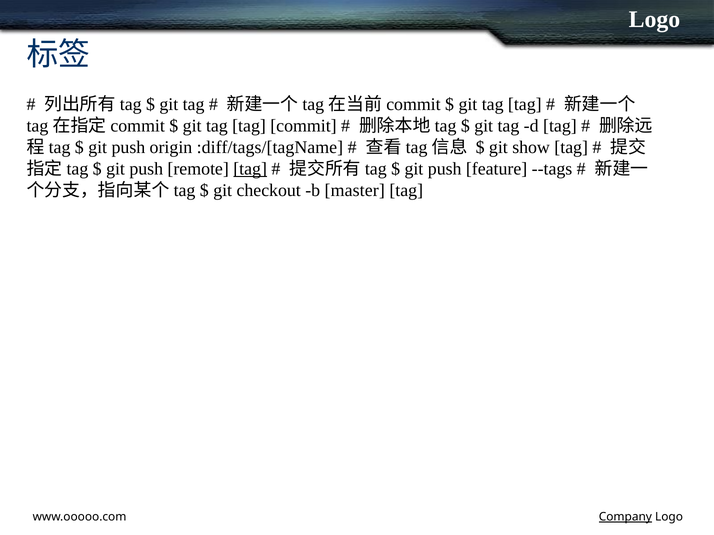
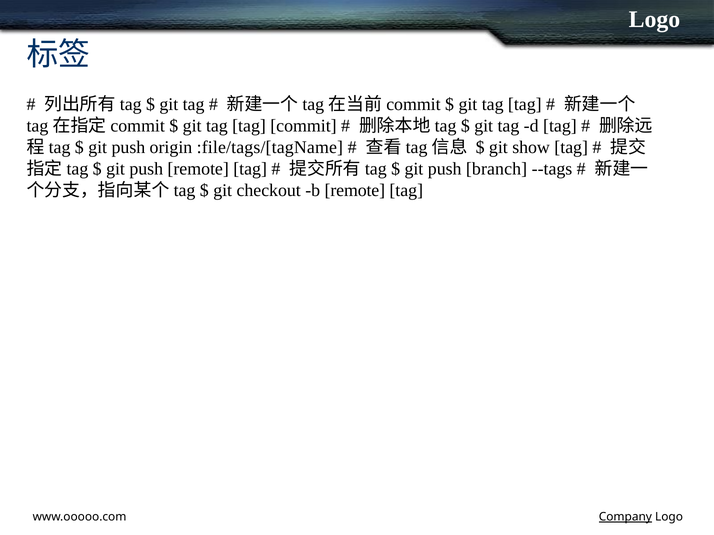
:diff/tags/[tagName: :diff/tags/[tagName -> :file/tags/[tagName (270, 148)
tag underline: present -> none (250, 169)
feature: feature -> branch (497, 169)
b master: master -> remote (355, 190)
